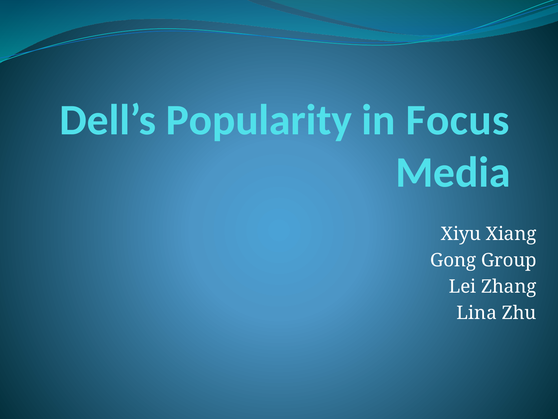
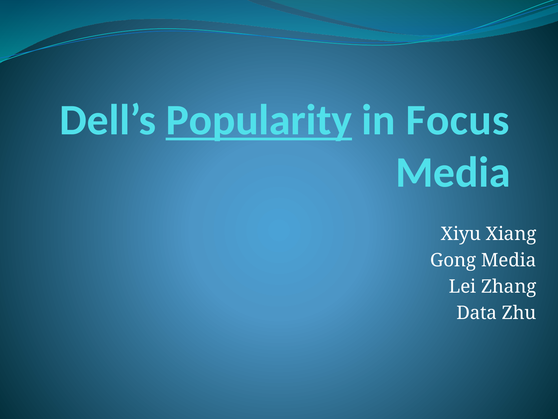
Popularity underline: none -> present (259, 120)
Gong Group: Group -> Media (509, 260)
Lina: Lina -> Data (477, 313)
